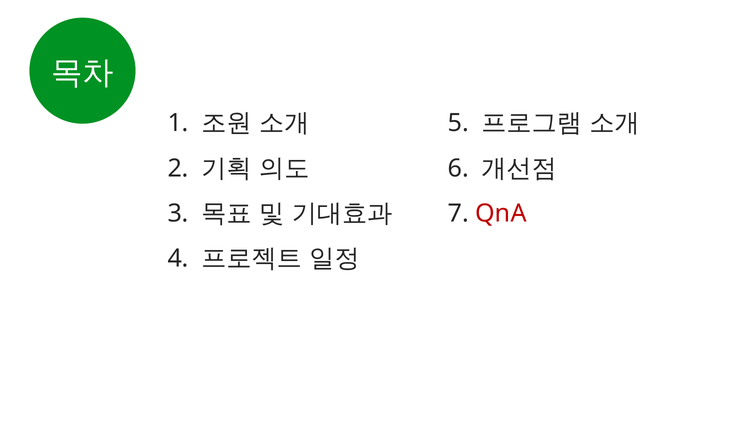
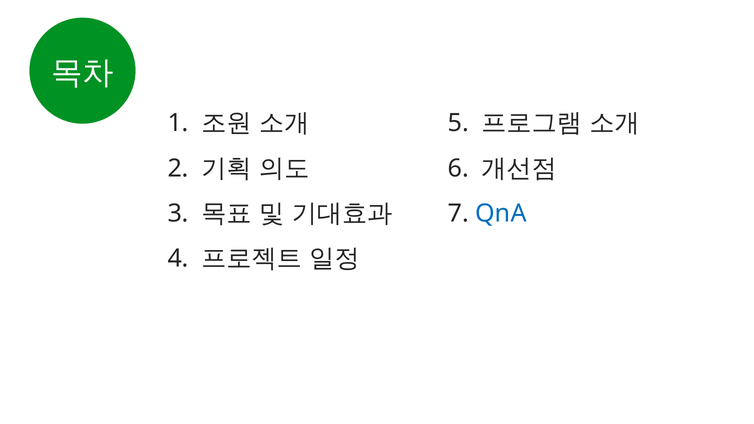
QnA colour: red -> blue (501, 214)
